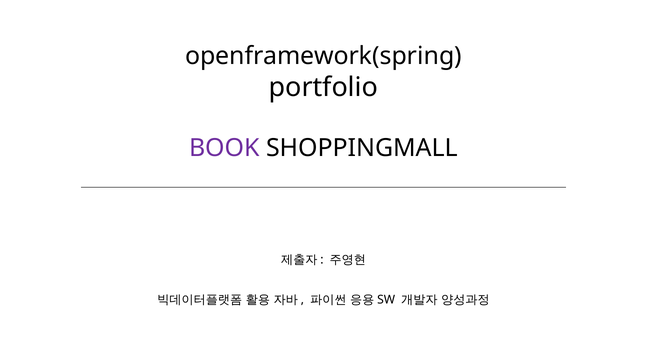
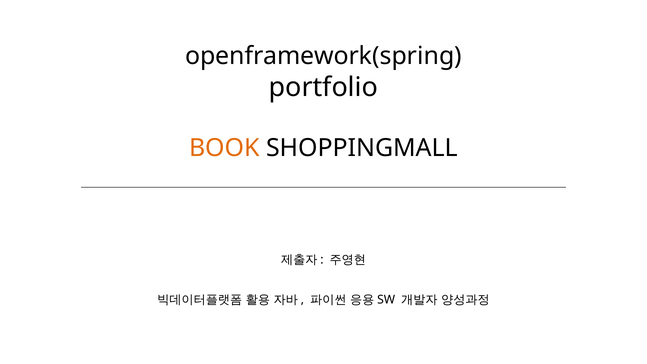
BOOK colour: purple -> orange (224, 148)
